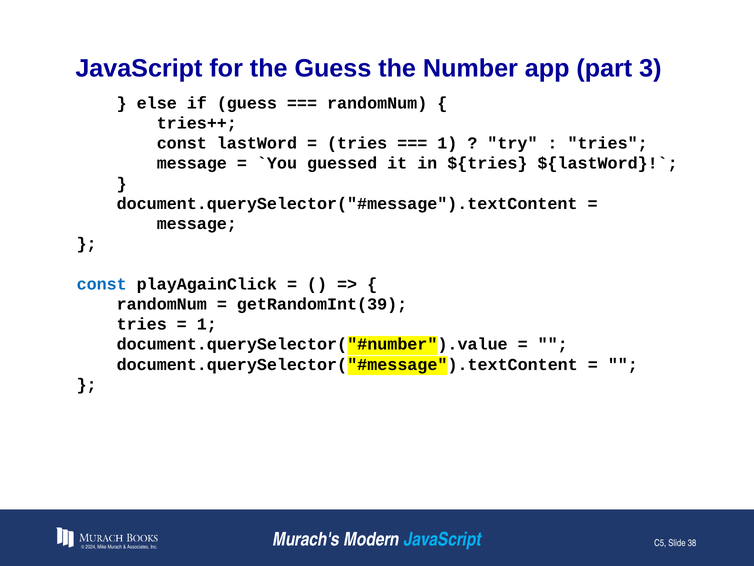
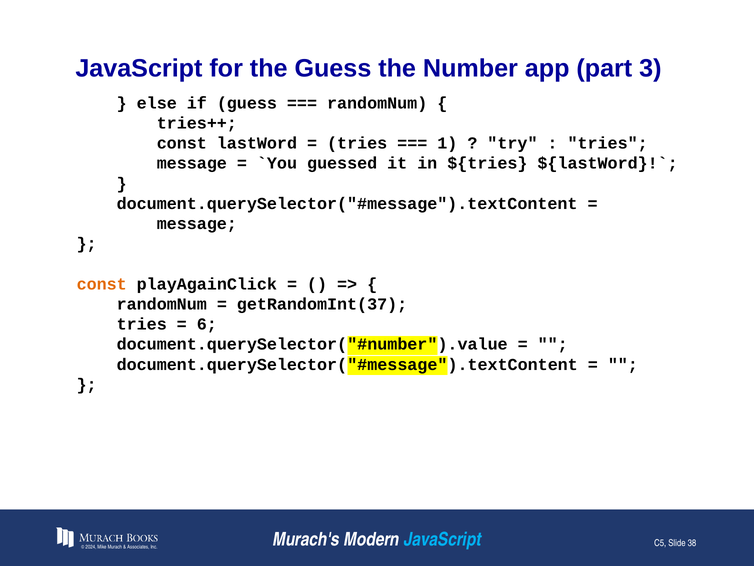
const colour: blue -> orange (102, 284)
getRandomInt(39: getRandomInt(39 -> getRandomInt(37 (322, 304)
1: 1 -> 6 (207, 324)
